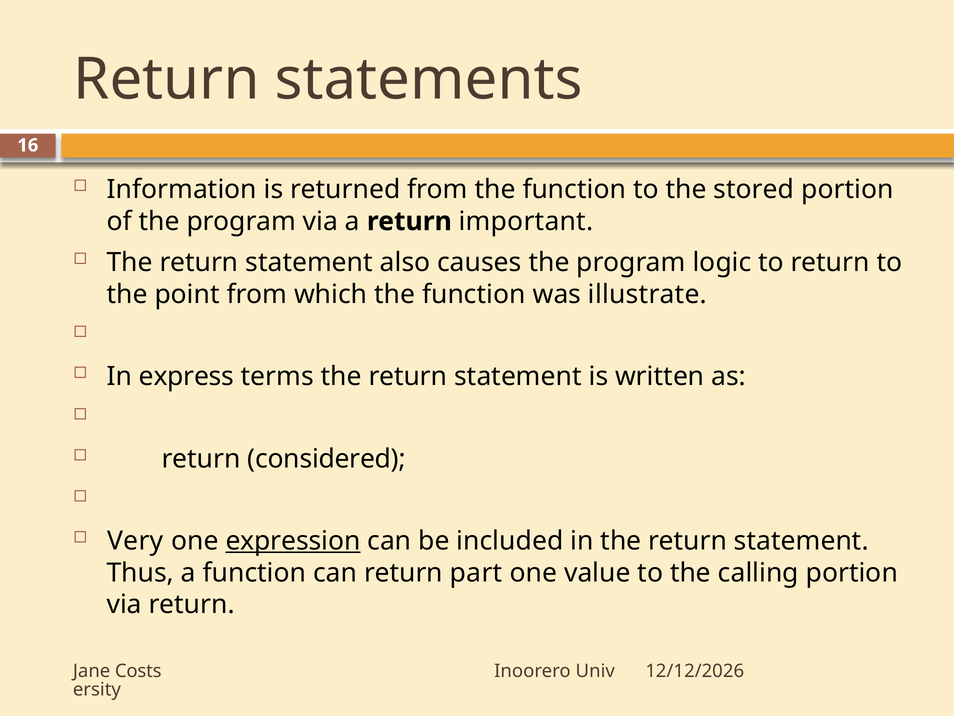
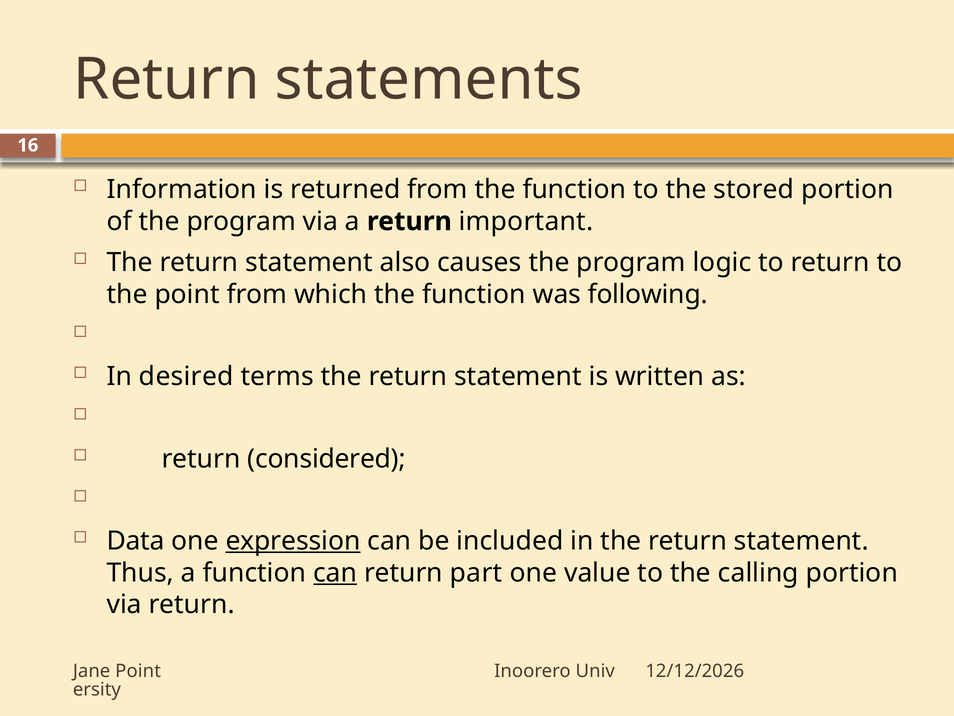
illustrate: illustrate -> following (648, 294)
express: express -> desired (186, 376)
Very: Very -> Data (136, 541)
can underline: none -> present (335, 572)
Jane Costs: Costs -> Point (138, 671)
